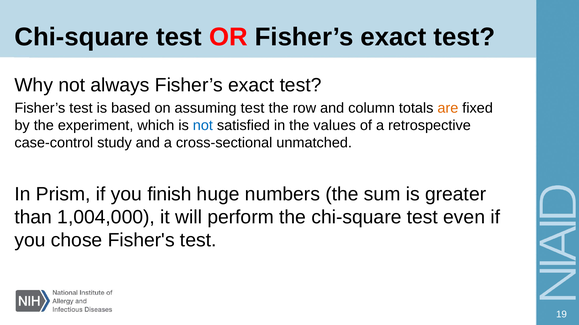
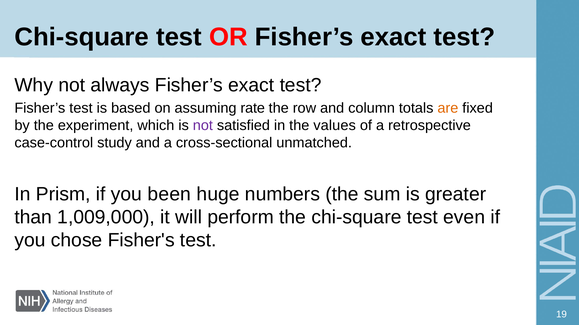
assuming test: test -> rate (253, 108)
not colour: blue -> purple (203, 126)
finish: finish -> been (169, 194)
1,004,000: 1,004,000 -> 1,009,000 (106, 218)
